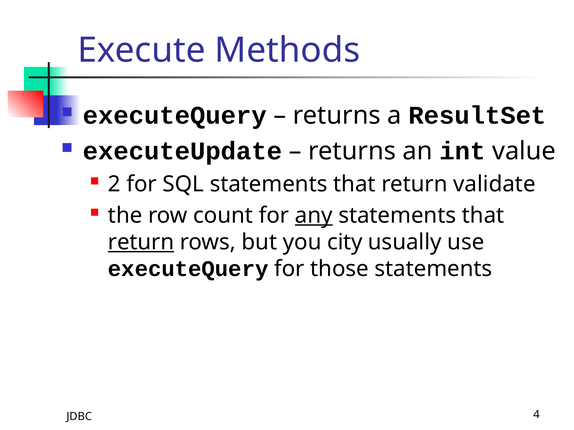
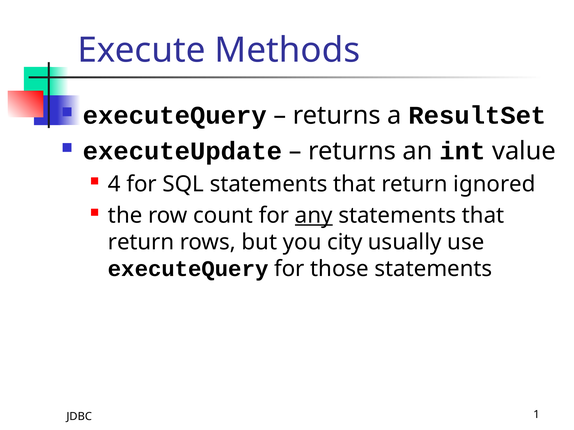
2: 2 -> 4 (114, 184)
validate: validate -> ignored (494, 184)
return underline: present -> none (141, 242)
4: 4 -> 1 (536, 415)
